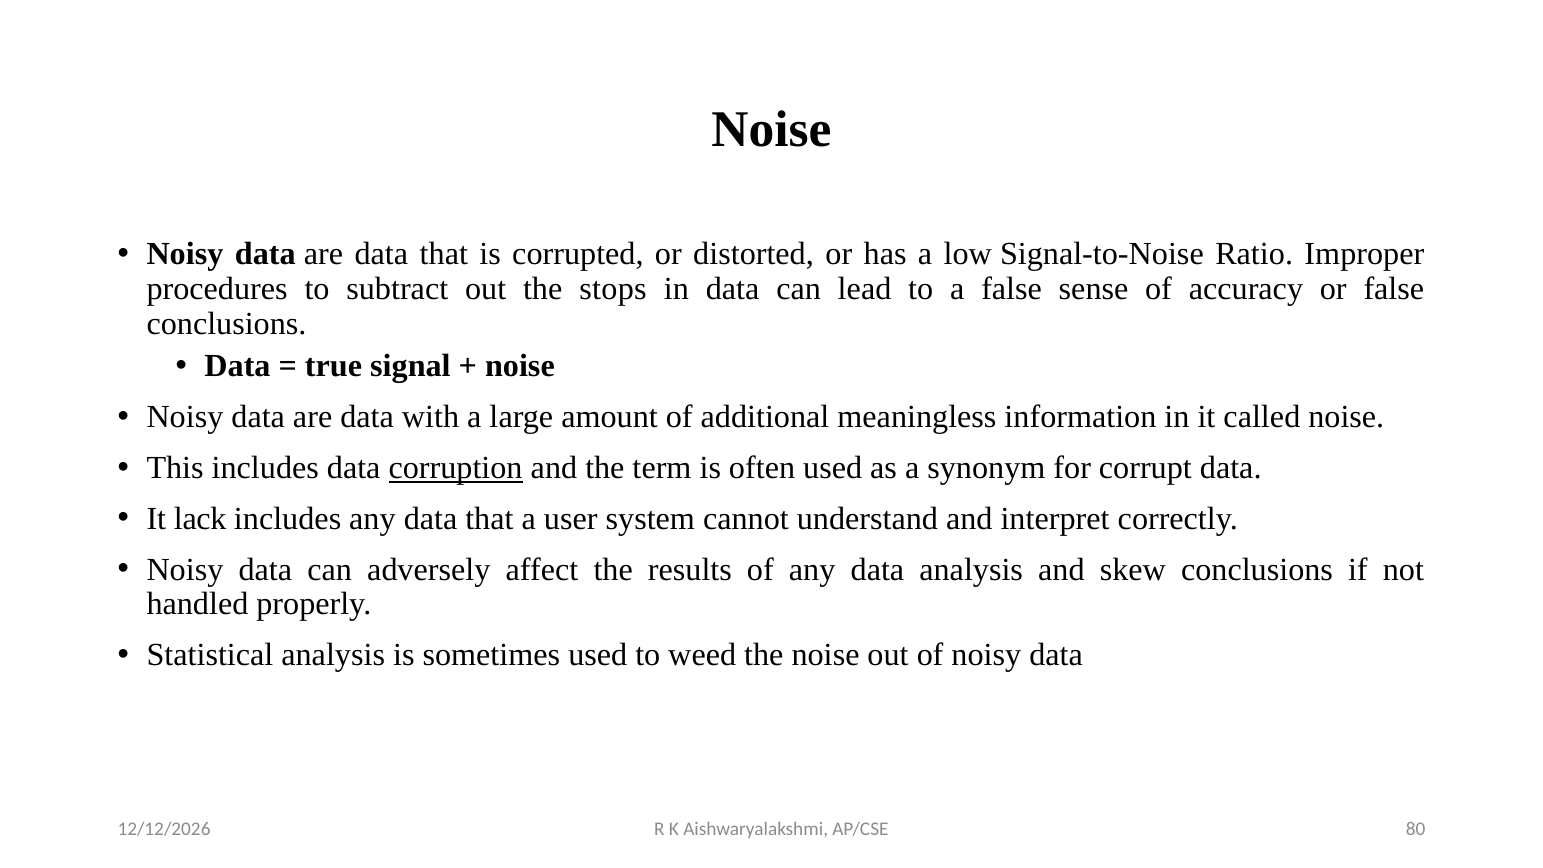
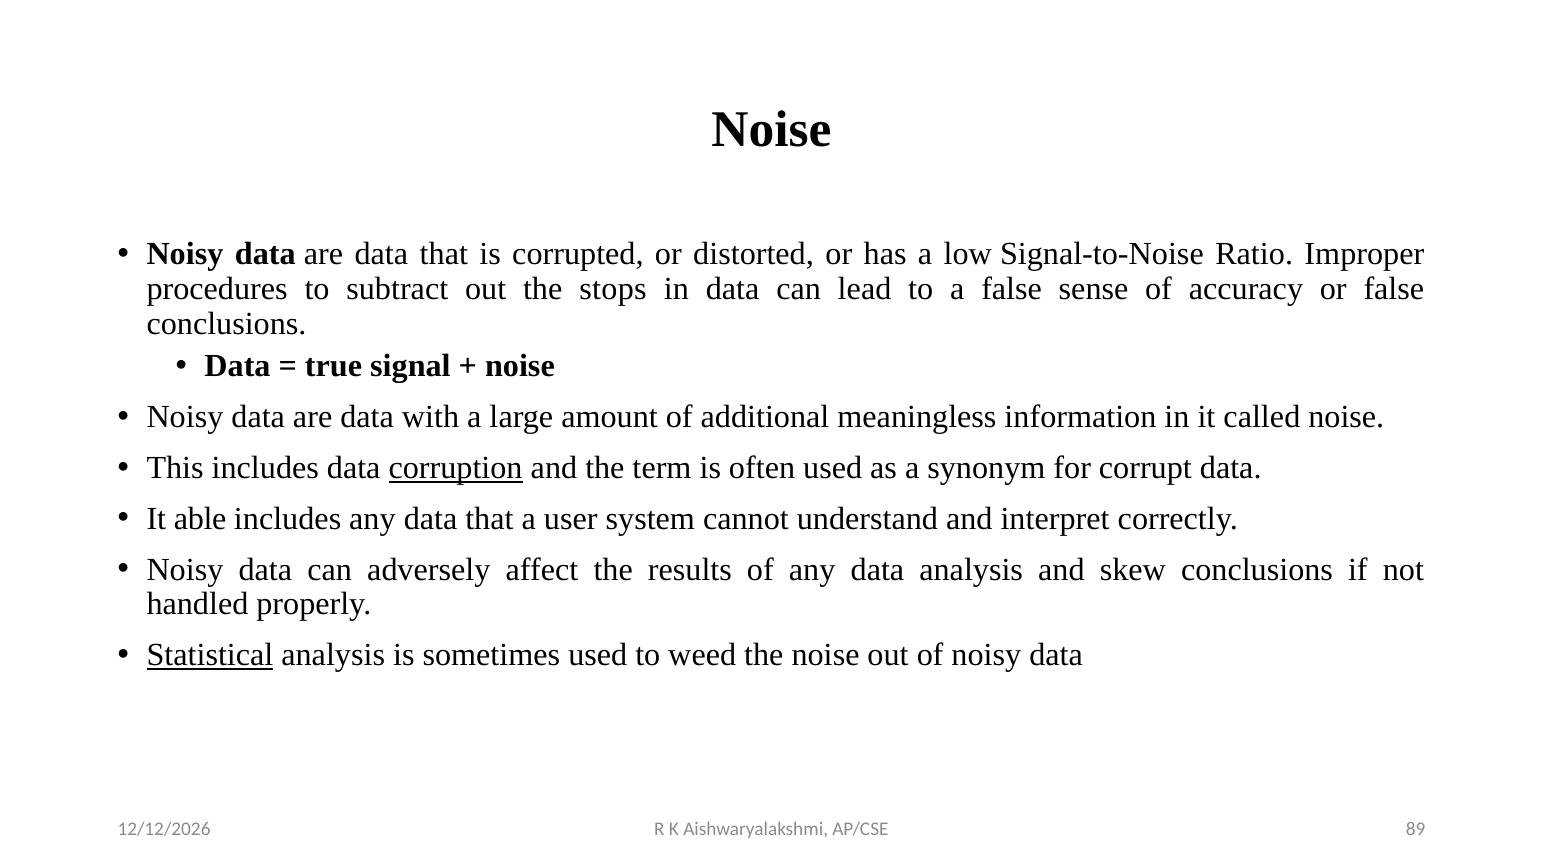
lack: lack -> able (200, 519)
Statistical underline: none -> present (210, 655)
80: 80 -> 89 (1416, 829)
